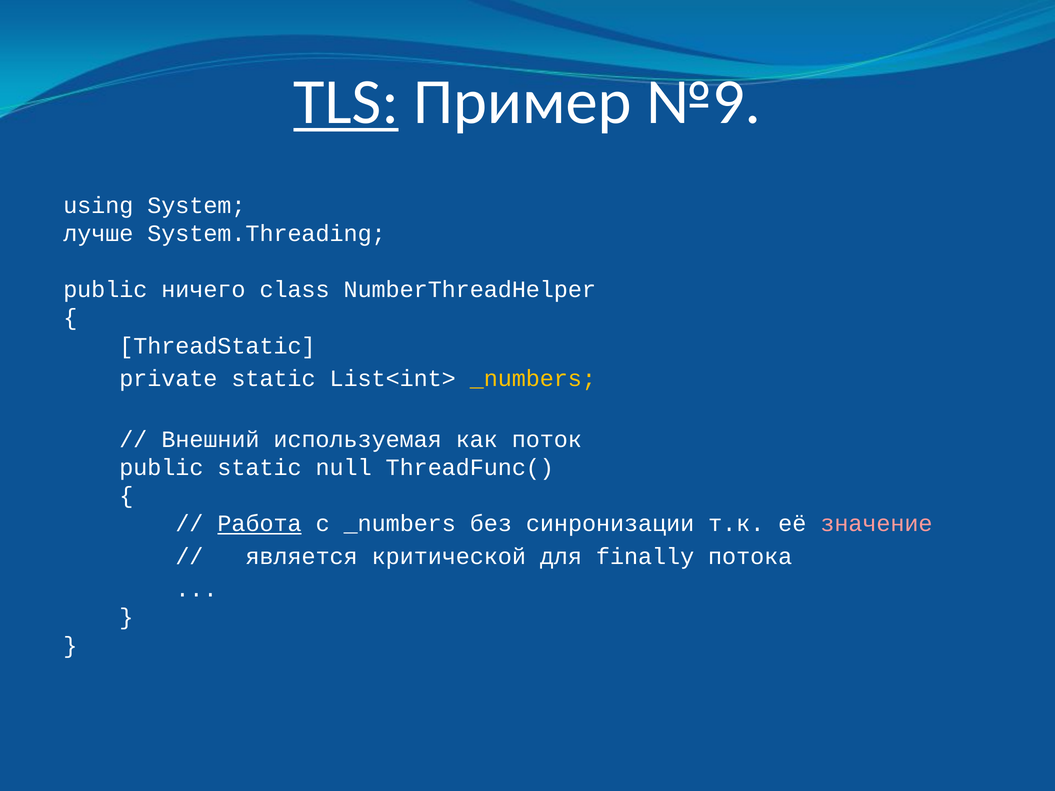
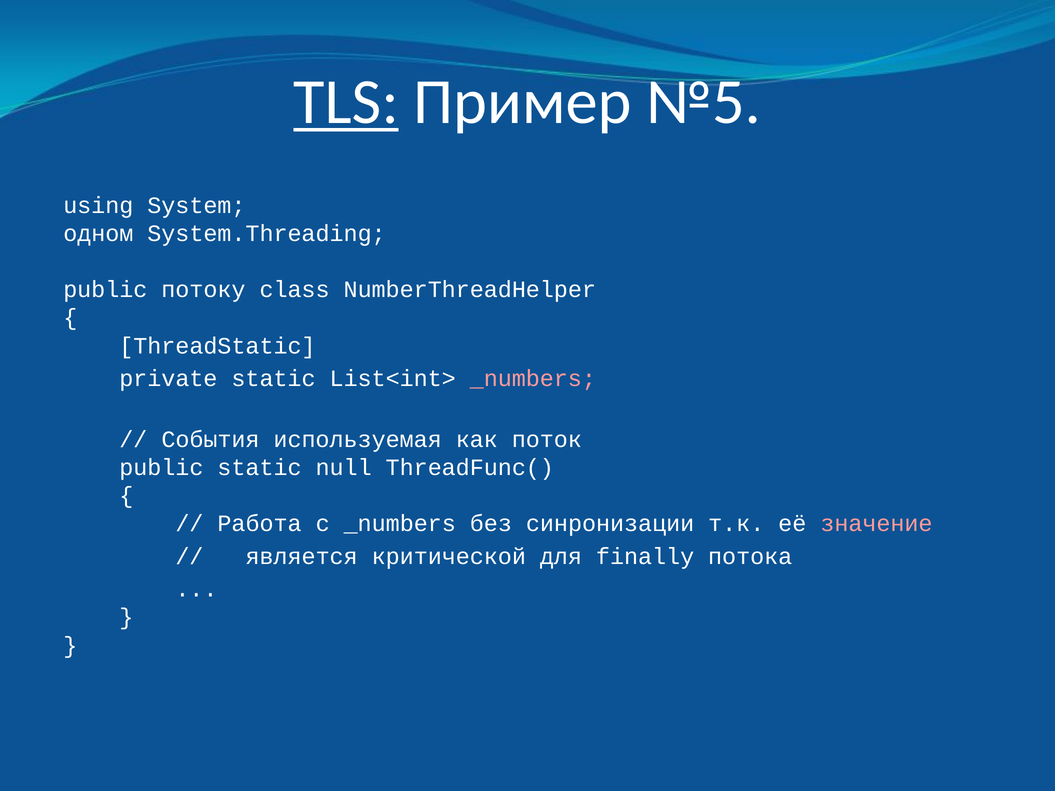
№9: №9 -> №5 (704, 102)
лучше: лучше -> одном (98, 234)
ничего: ничего -> потоку (203, 290)
_numbers colour: yellow -> pink (533, 379)
Внешний: Внешний -> События (210, 440)
Работа underline: present -> none (260, 524)
